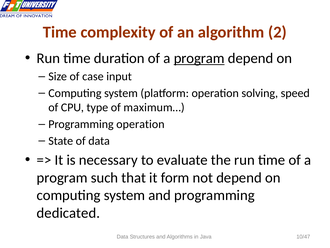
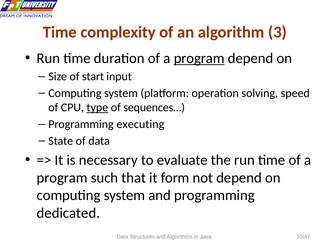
2: 2 -> 3 (277, 32)
case: case -> start (93, 76)
type underline: none -> present (97, 107)
maximum…: maximum… -> sequences… (154, 107)
Programming operation: operation -> executing (140, 124)
